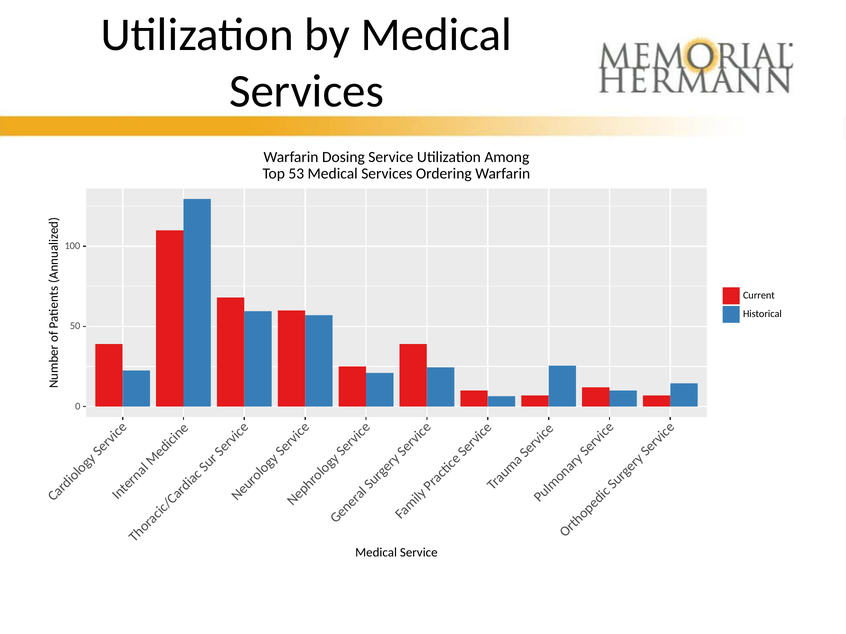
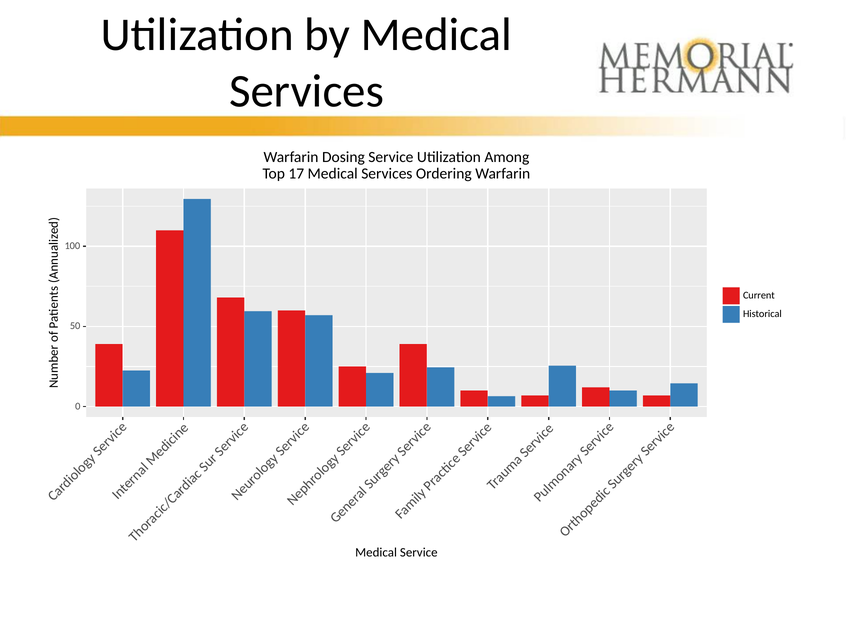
53: 53 -> 17 (296, 174)
